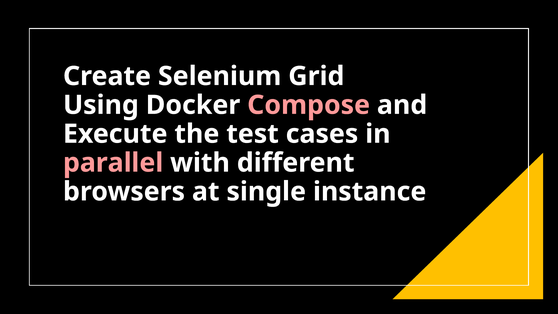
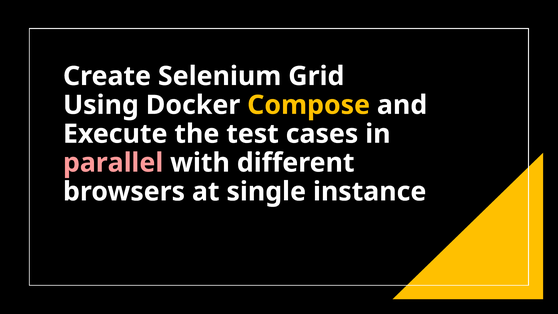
Compose colour: pink -> yellow (309, 105)
